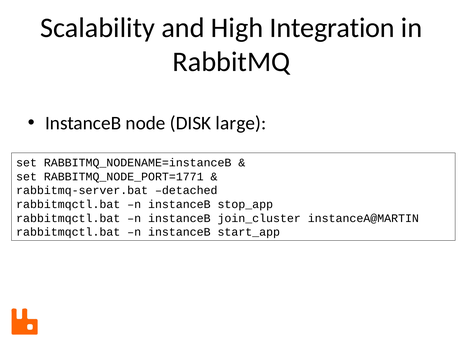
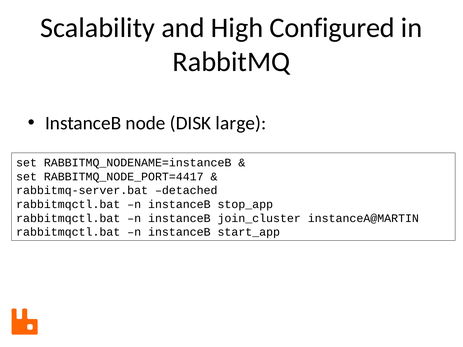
Integration: Integration -> Configured (332, 28)
RABBITMQ_NODE_PORT=1771: RABBITMQ_NODE_PORT=1771 -> RABBITMQ_NODE_PORT=4417 (124, 177)
